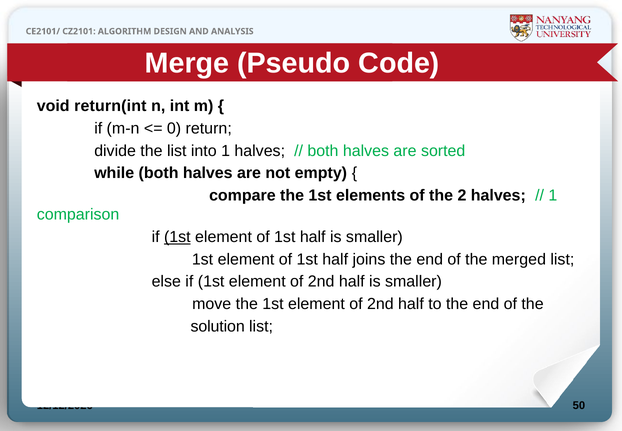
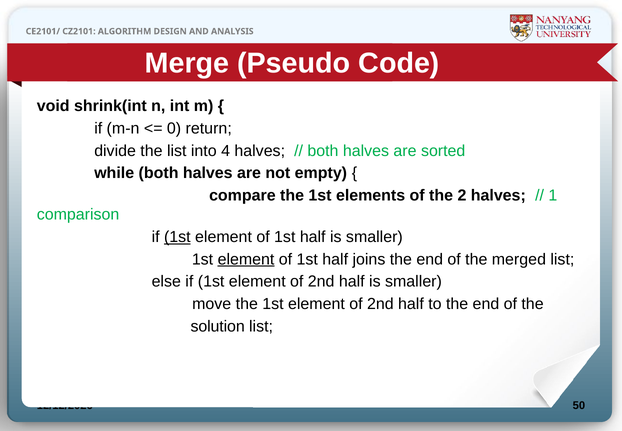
return(int: return(int -> shrink(int (110, 106)
into 1: 1 -> 4 (226, 151)
element underline: none -> present (246, 259)
